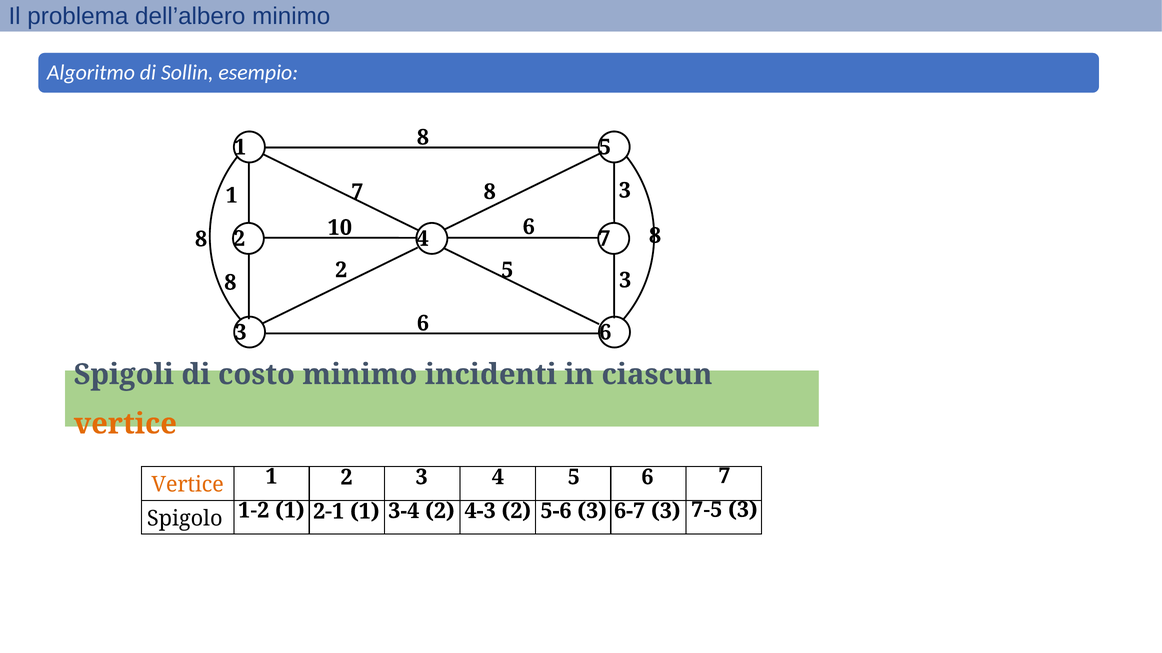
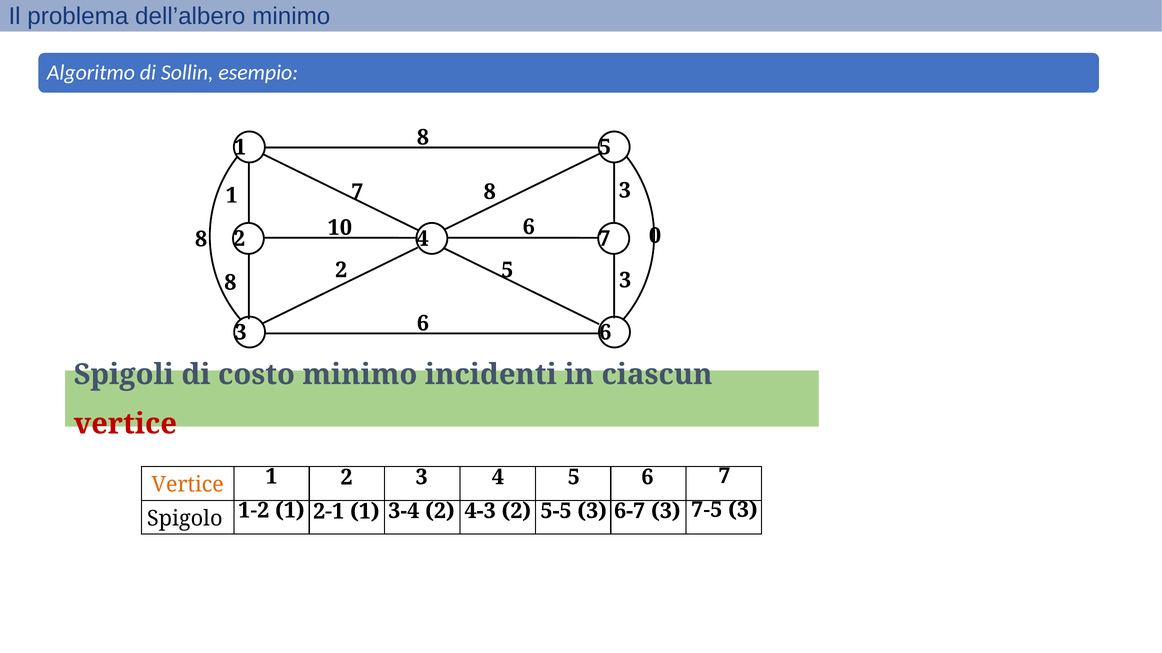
8: 8 -> 0 (655, 236)
vertice colour: orange -> red (125, 424)
5-6: 5-6 -> 5-5 (556, 511)
